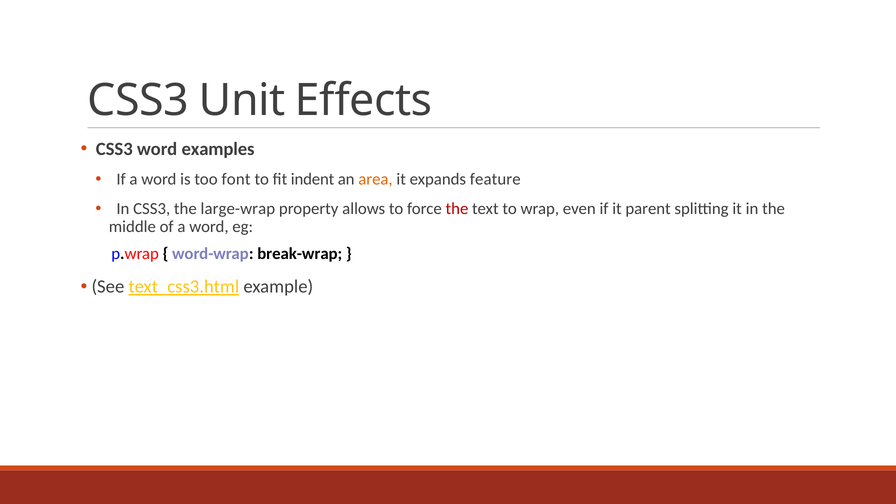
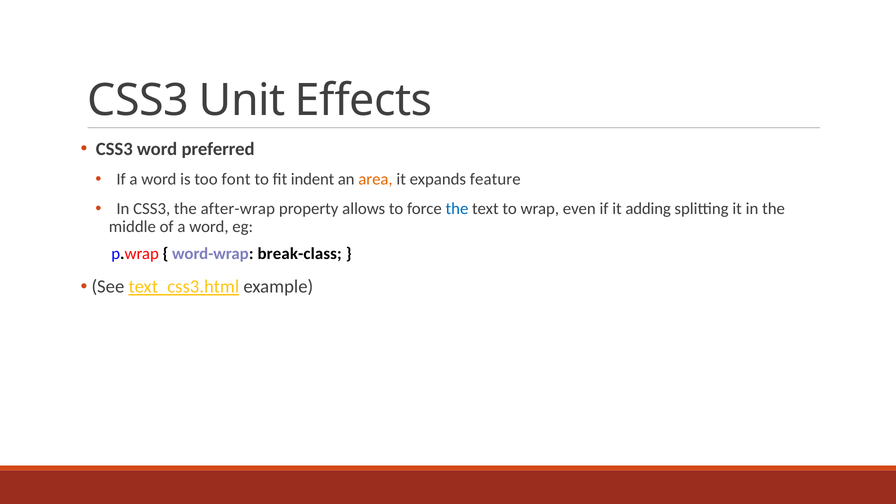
examples: examples -> preferred (218, 149)
large-wrap: large-wrap -> after-wrap (238, 209)
the colour: red -> blue (457, 209)
parent: parent -> adding (648, 209)
break-wrap: break-wrap -> break-class (300, 254)
